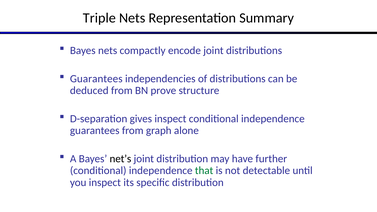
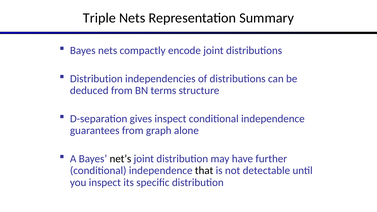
Guarantees: Guarantees -> Distribution (96, 79)
prove: prove -> terms (163, 91)
that colour: green -> black (204, 171)
